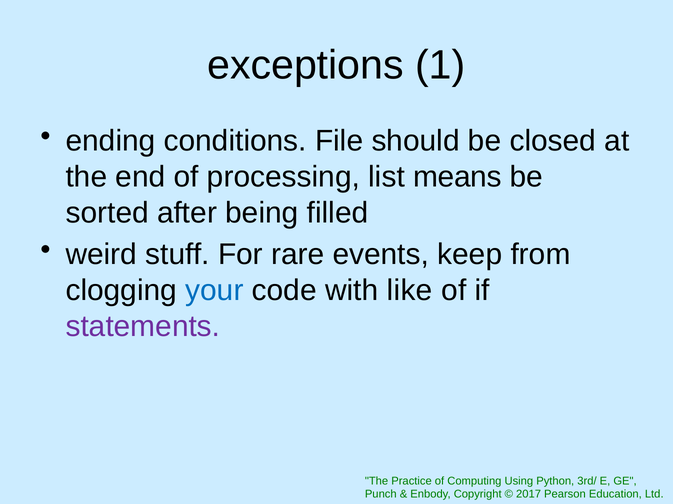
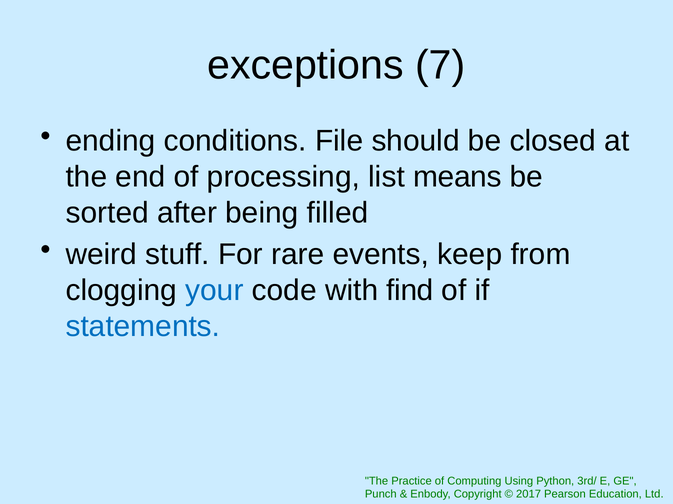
1: 1 -> 7 (440, 65)
like: like -> find (410, 291)
statements colour: purple -> blue (143, 327)
